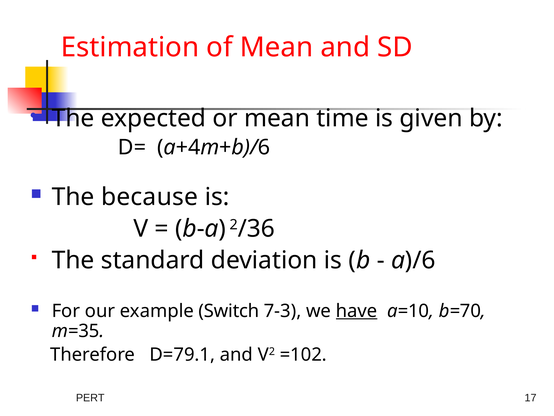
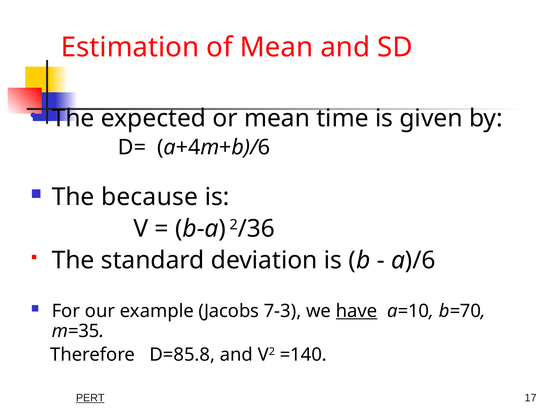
Switch: Switch -> Jacobs (229, 311)
D=79.1: D=79.1 -> D=85.8 (182, 354)
=102: =102 -> =140 (303, 354)
PERT underline: none -> present (90, 397)
